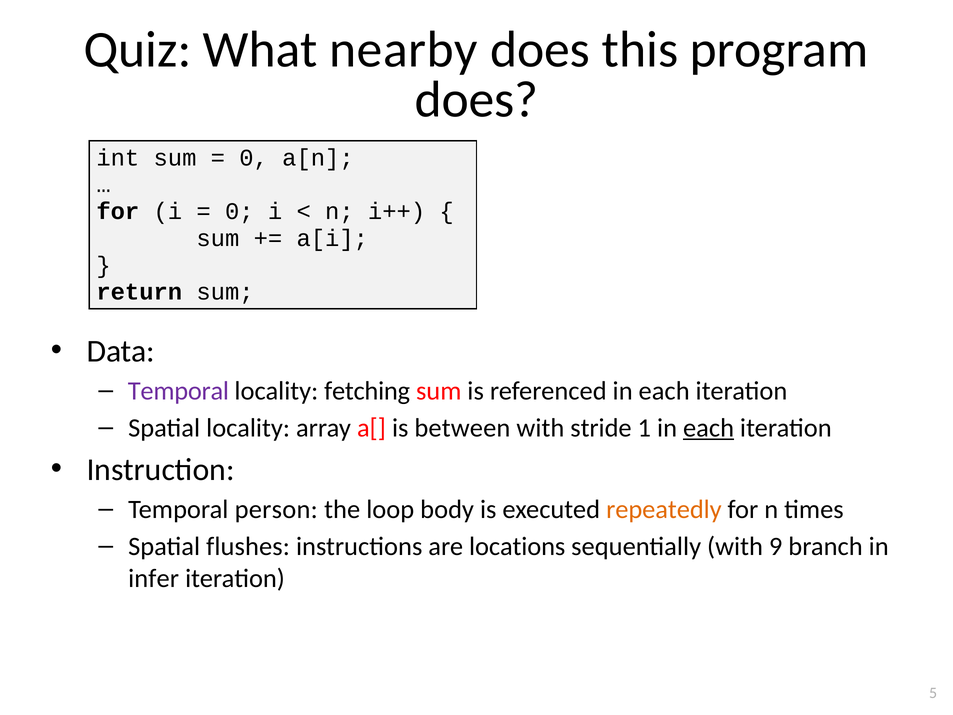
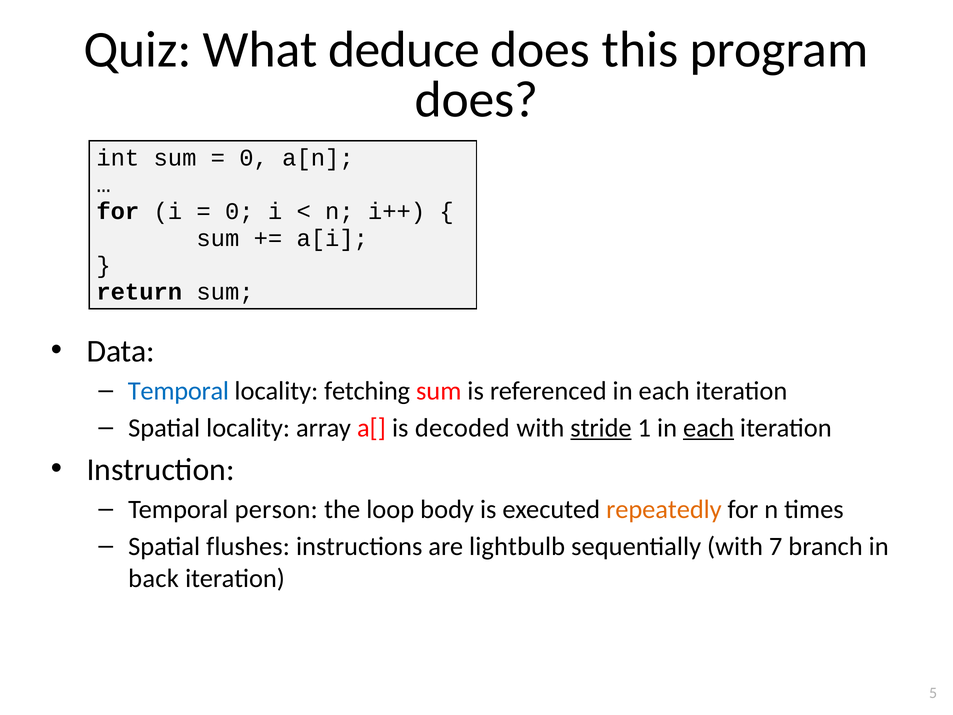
nearby: nearby -> deduce (404, 50)
Temporal colour: purple -> blue (178, 391)
between: between -> decoded (462, 428)
stride underline: none -> present (601, 428)
locations: locations -> lightbulb (517, 546)
9: 9 -> 7 (776, 546)
infer: infer -> back (154, 578)
